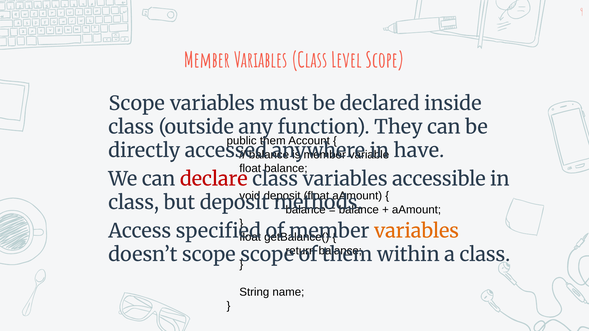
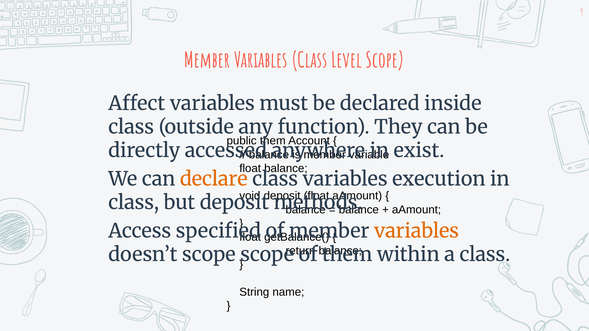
Scope: Scope -> Affect (137, 104)
have: have -> exist (419, 151)
declare colour: red -> orange (214, 179)
accessible: accessible -> execution (439, 179)
